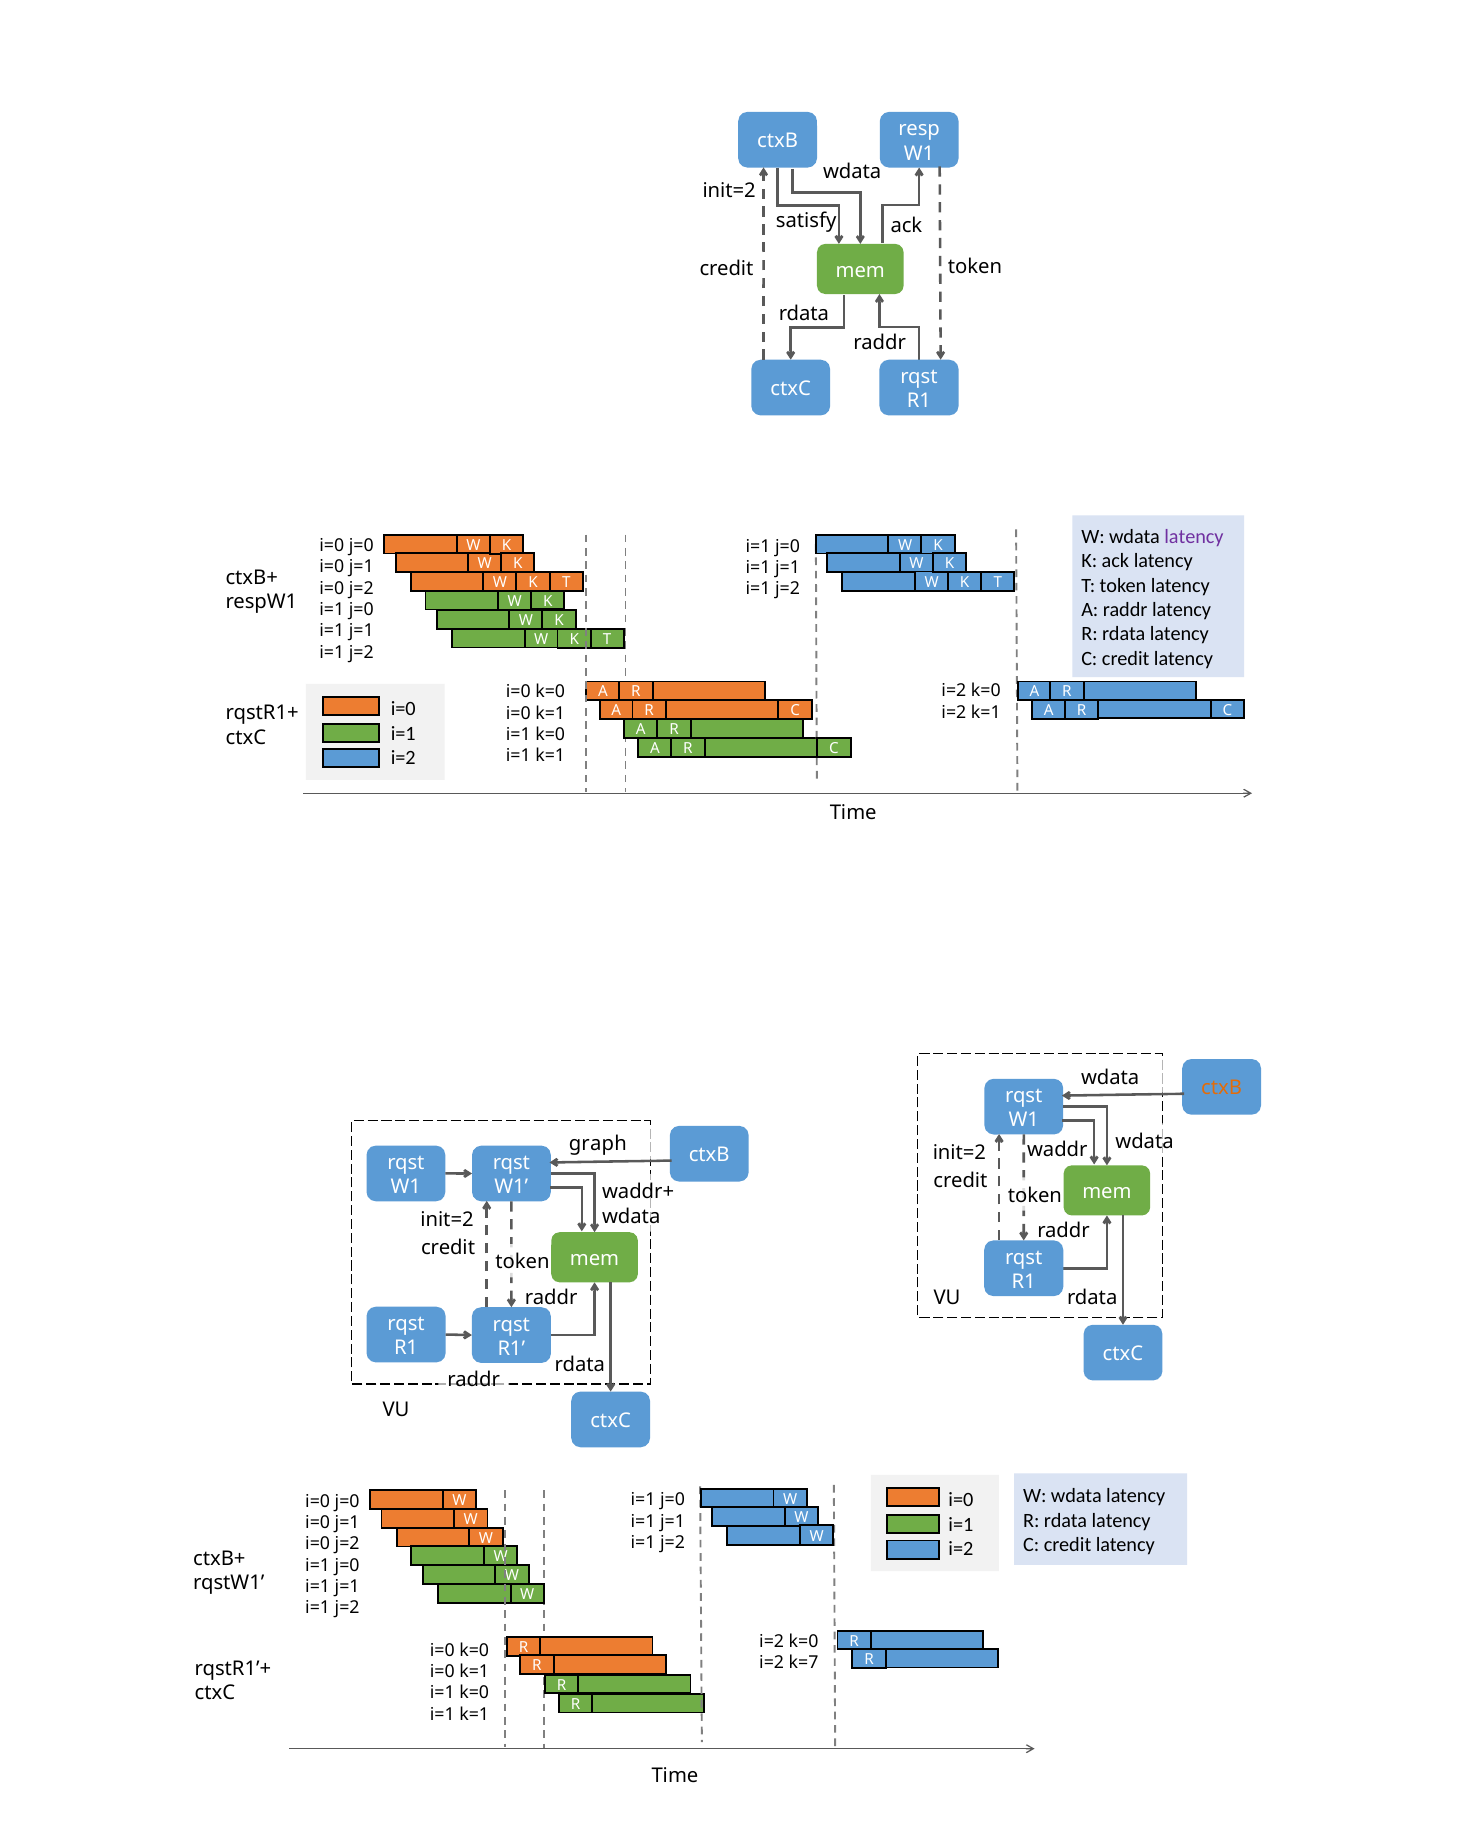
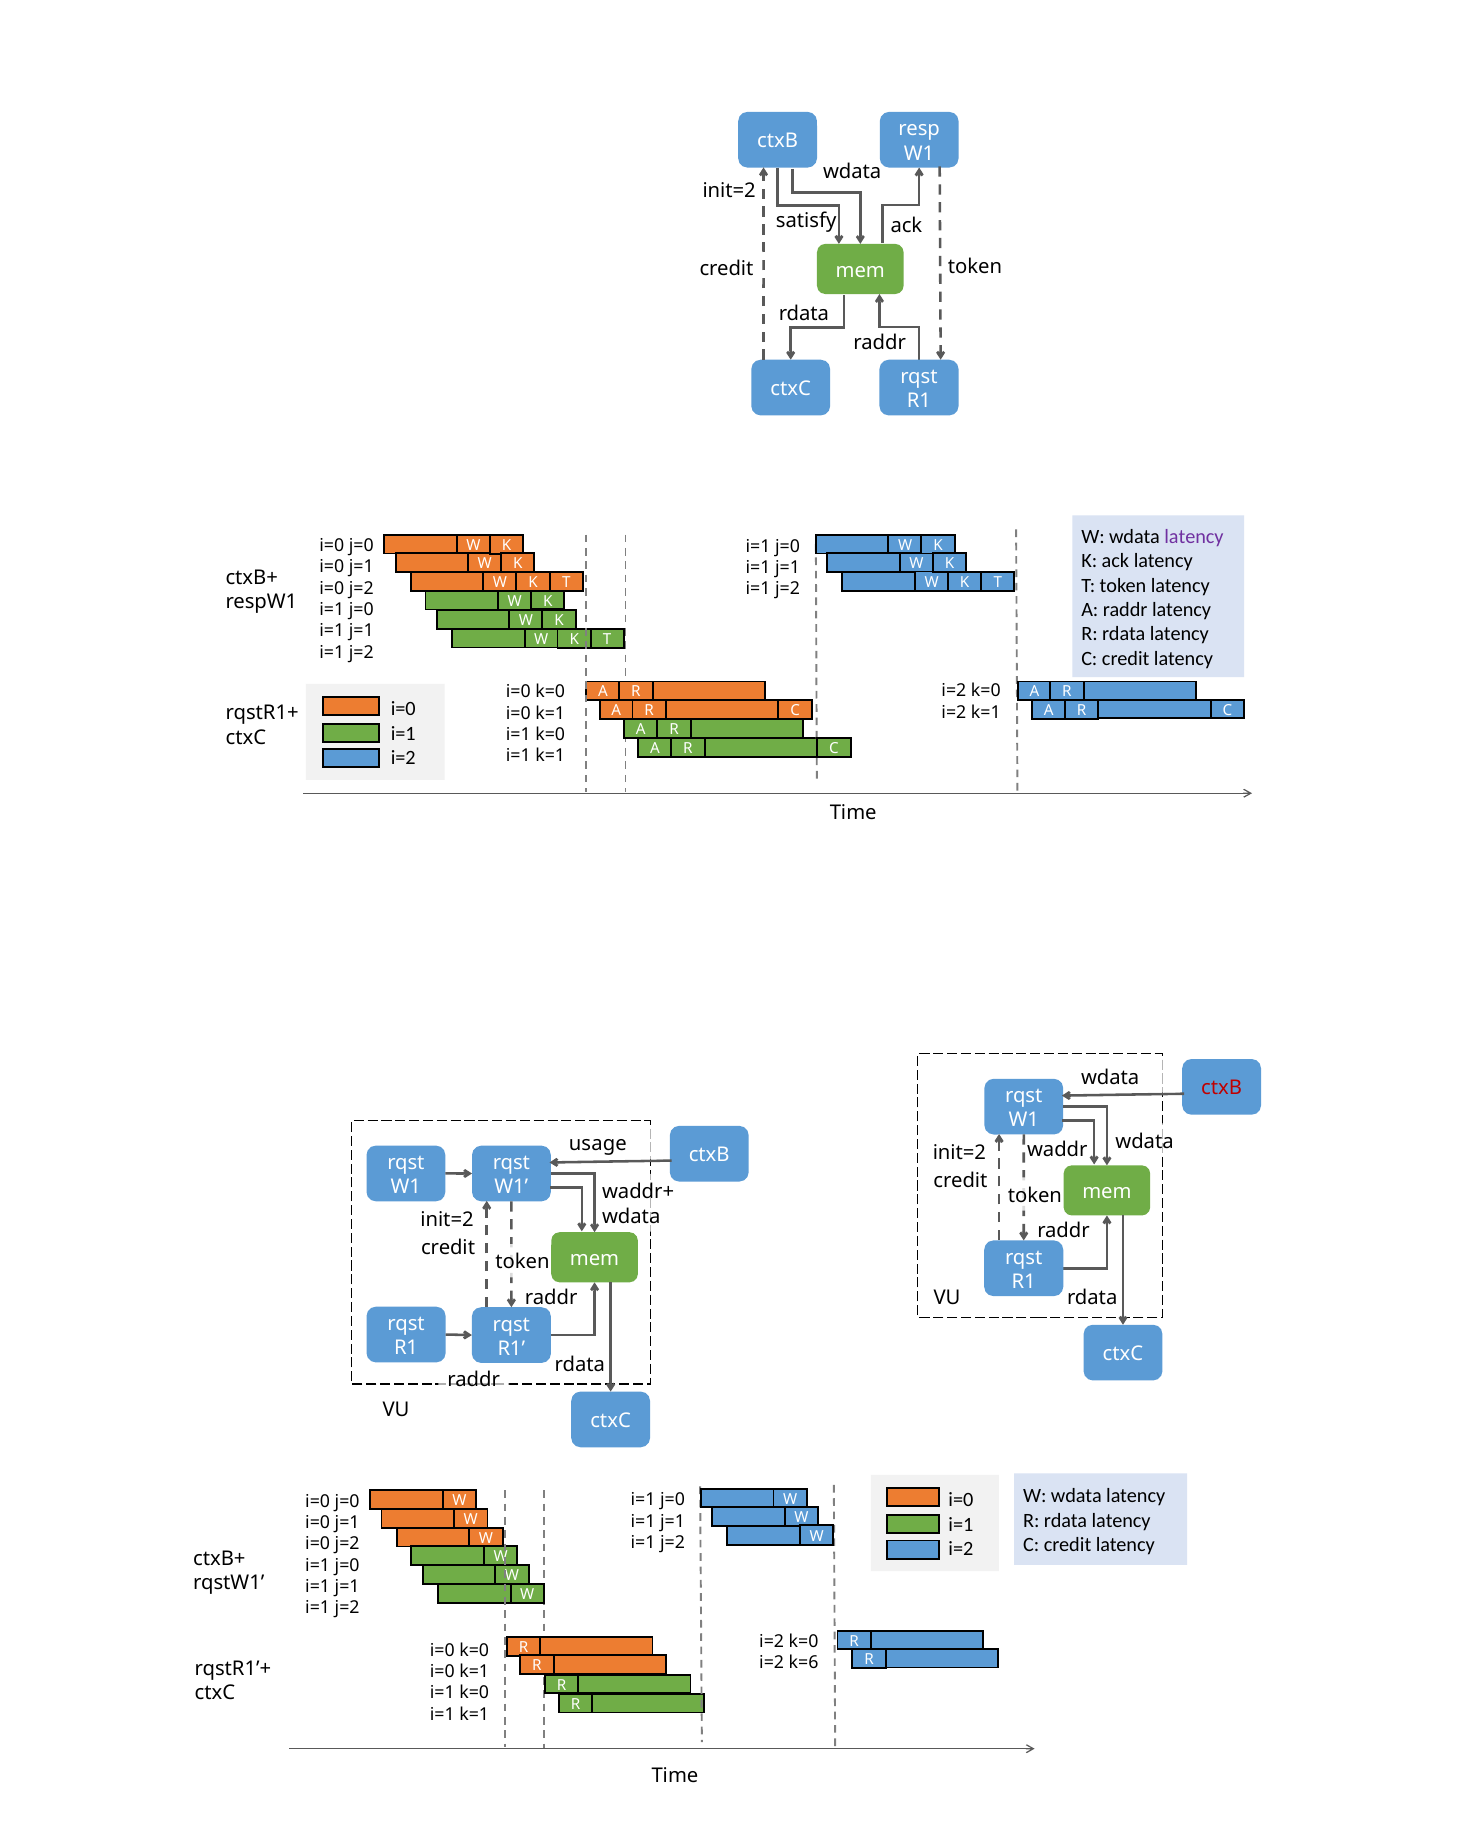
ctxB colour: orange -> red (1222, 1088)
graph: graph -> usage (598, 1144)
k=7: k=7 -> k=6 (804, 1662)
